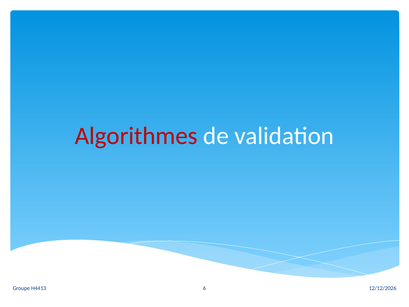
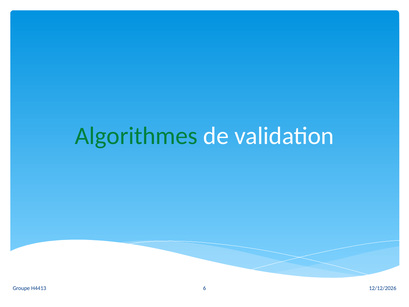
Algorithmes colour: red -> green (136, 136)
